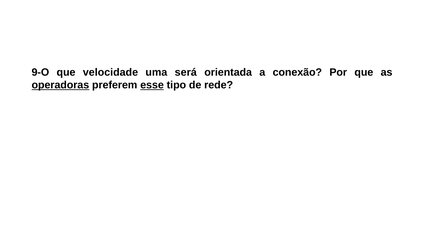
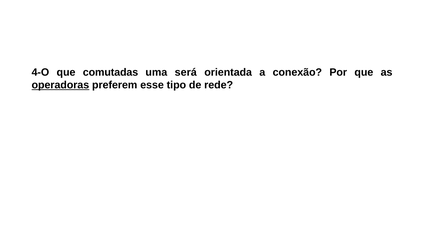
9-O: 9-O -> 4-O (40, 72)
velocidade: velocidade -> comutadas (111, 72)
esse underline: present -> none (152, 85)
